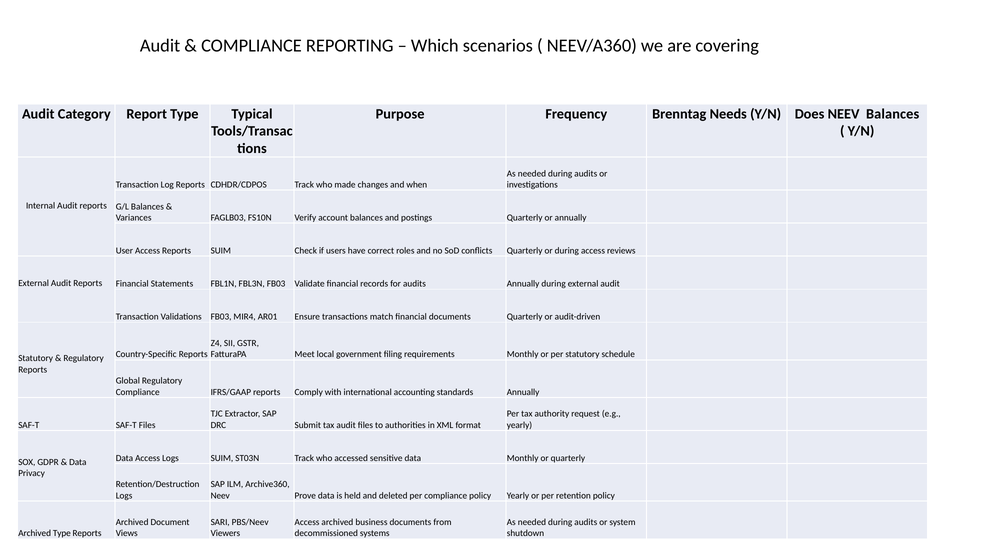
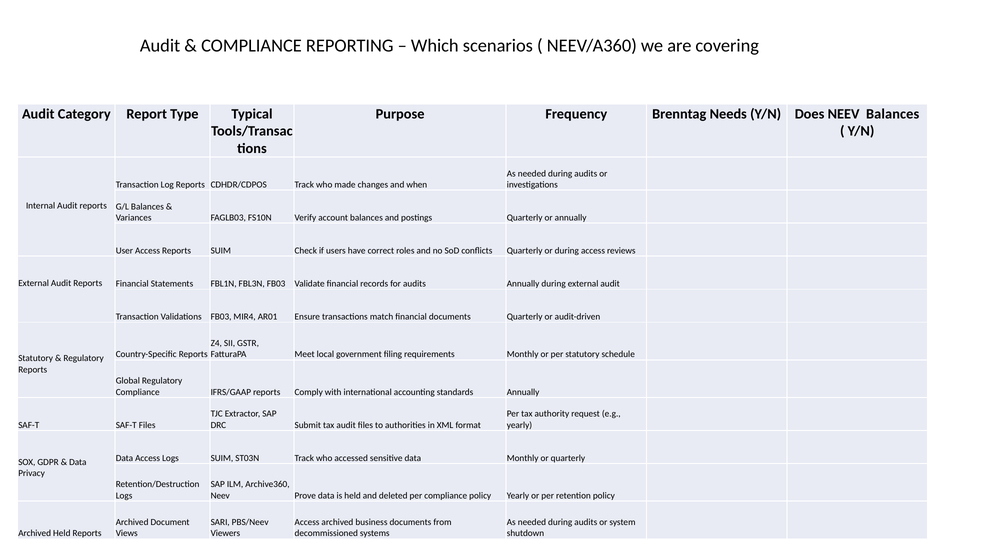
Archived Type: Type -> Held (62, 534)
